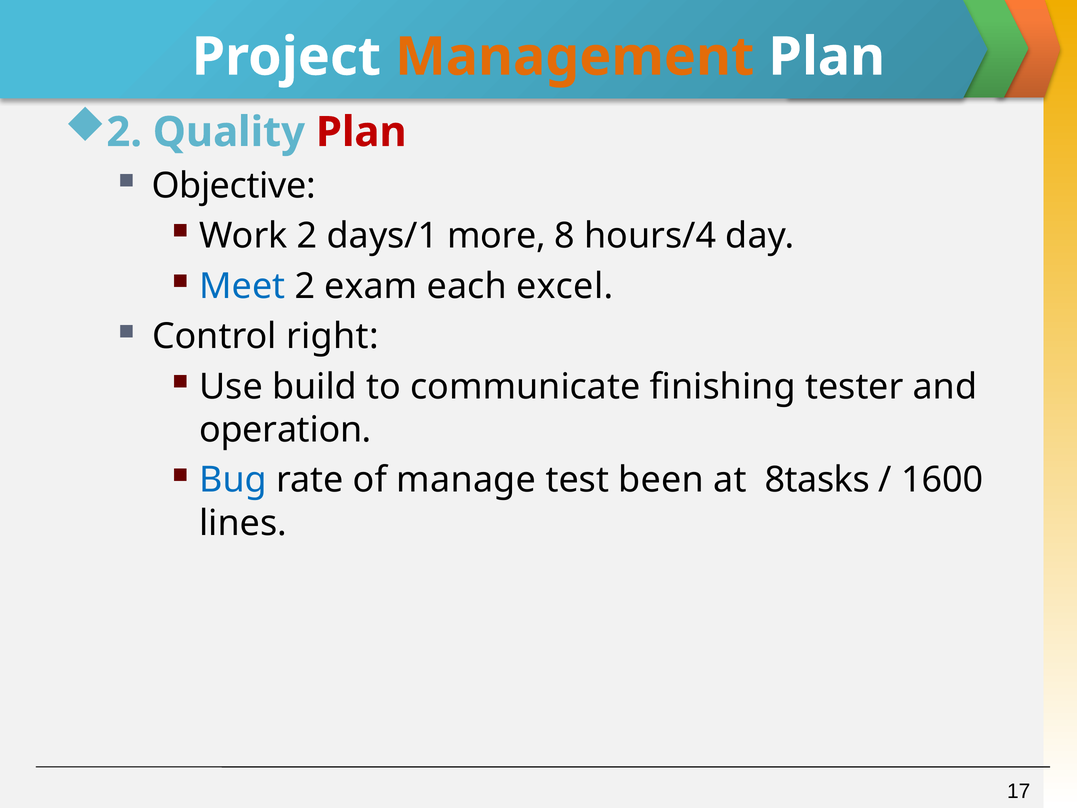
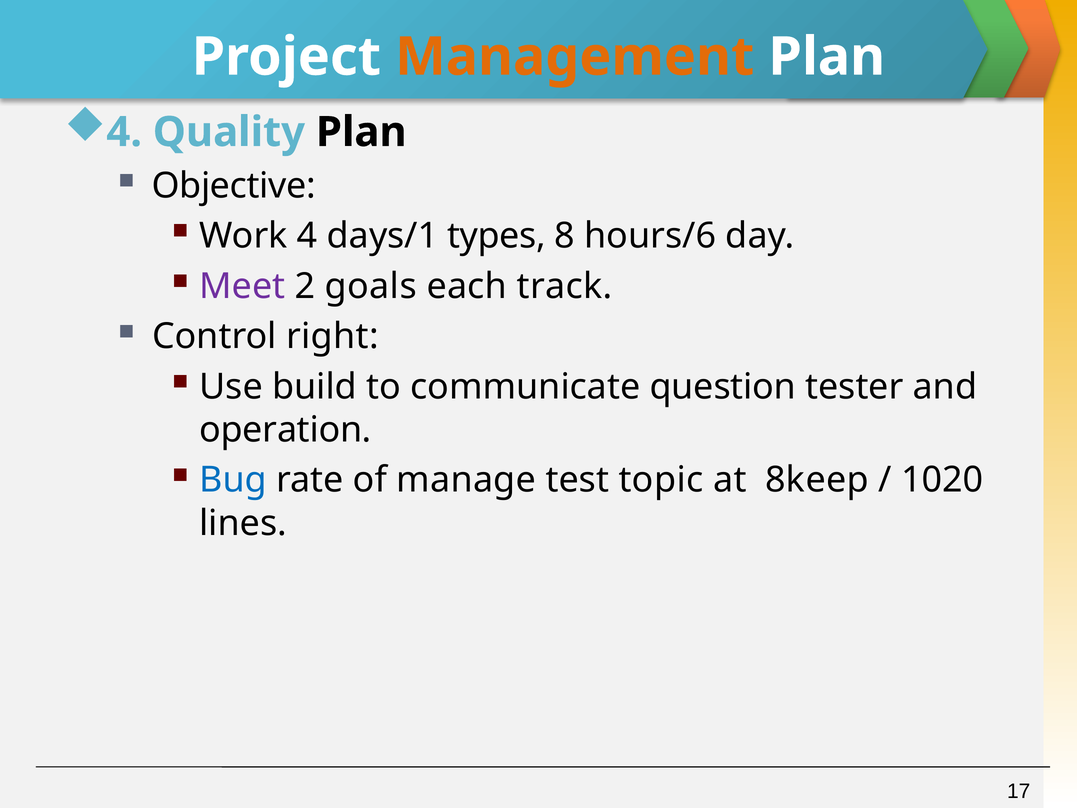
2: 2 -> 4 (124, 132)
Plan colour: red -> black (361, 132)
Work 2: 2 -> 4 (307, 236)
more: more -> types (497, 236)
hours/4: hours/4 -> hours/6 (650, 236)
Meet colour: blue -> purple (242, 286)
exam: exam -> goals (371, 286)
excel: excel -> track (565, 286)
finishing: finishing -> question (723, 387)
been: been -> topic (661, 480)
8tasks: 8tasks -> 8keep (817, 480)
1600: 1600 -> 1020 (942, 480)
